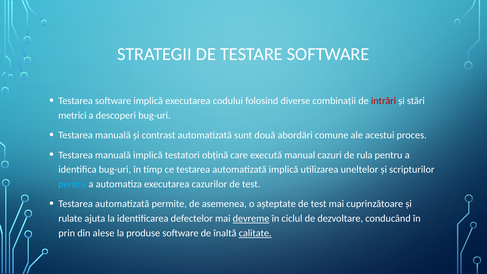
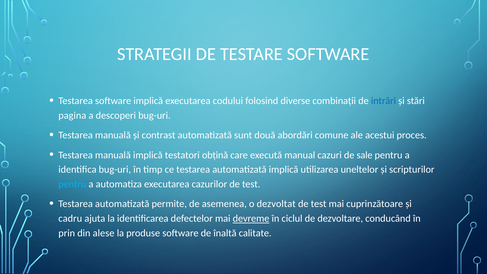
intrări colour: red -> blue (384, 101)
metrici: metrici -> pagina (72, 116)
rula: rula -> sale (365, 155)
așteptate: așteptate -> dezvoltat (276, 204)
rulate: rulate -> cadru (70, 219)
calitate underline: present -> none (255, 233)
